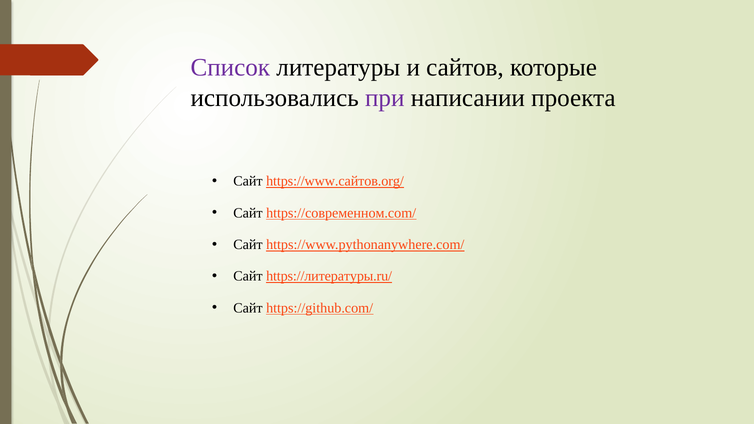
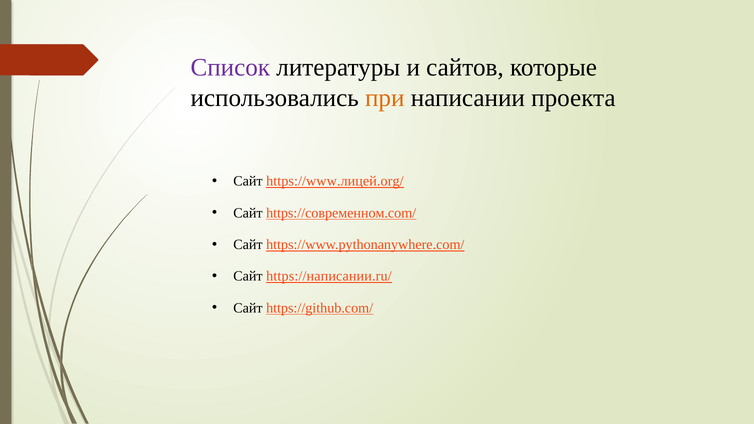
при colour: purple -> orange (385, 98)
https://www.сайтов.org/: https://www.сайтов.org/ -> https://www.лицей.org/ (335, 181)
https://литературы.ru/: https://литературы.ru/ -> https://написании.ru/ (329, 276)
